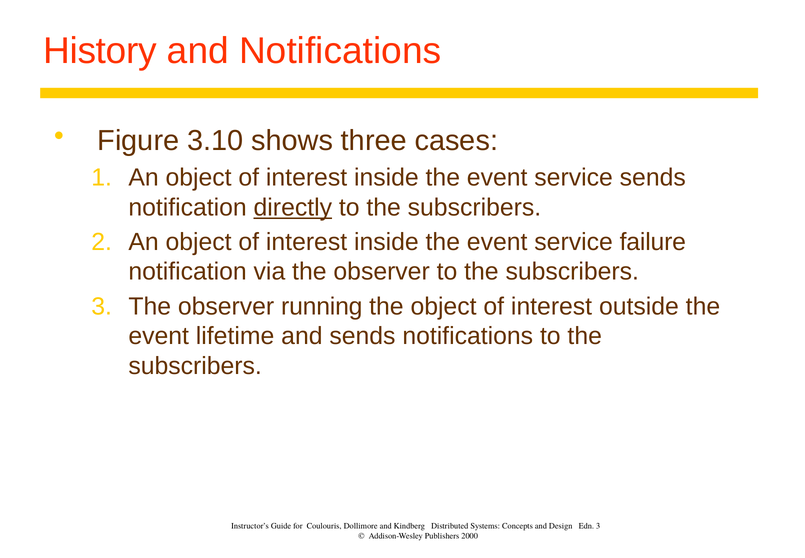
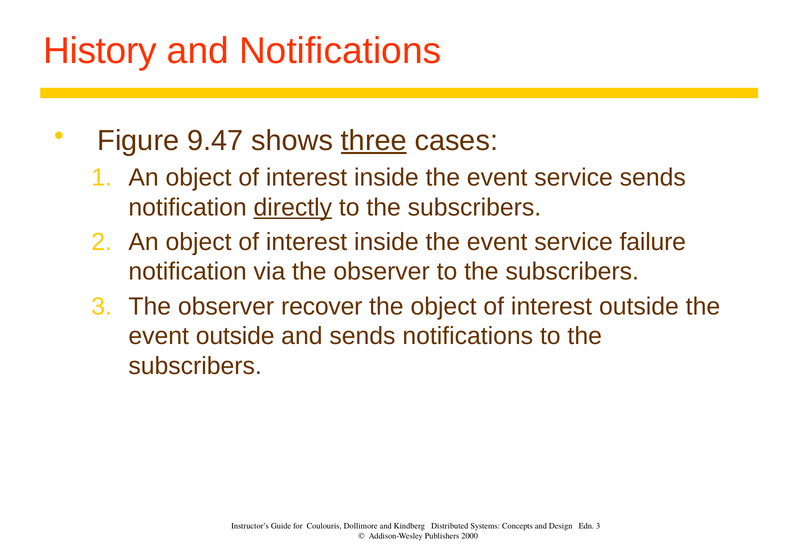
3.10: 3.10 -> 9.47 (215, 140)
three underline: none -> present (374, 140)
running: running -> recover (322, 306)
event lifetime: lifetime -> outside (235, 336)
